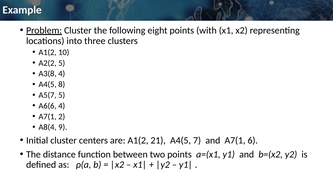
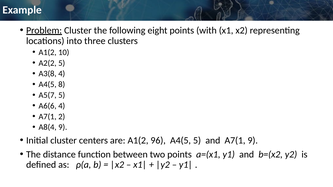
21: 21 -> 96 (158, 141)
A4(5 7: 7 -> 5 (197, 141)
A7(1 6: 6 -> 9 (253, 141)
